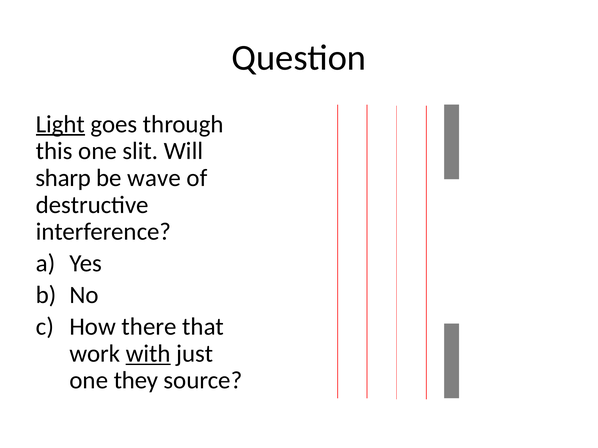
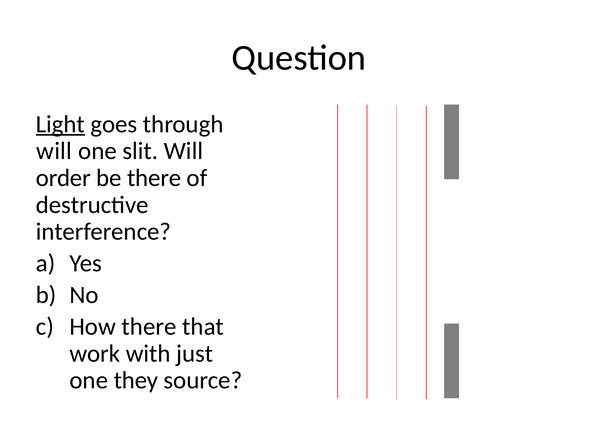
this: this -> will (54, 151)
sharp: sharp -> order (63, 178)
be wave: wave -> there (154, 178)
with underline: present -> none (148, 354)
